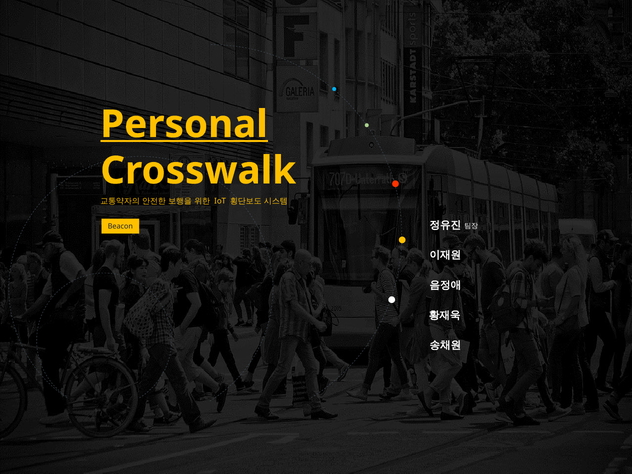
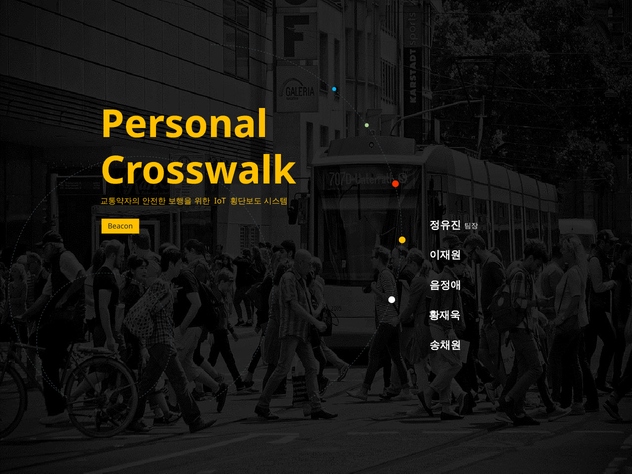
Personal underline: present -> none (184, 124)
